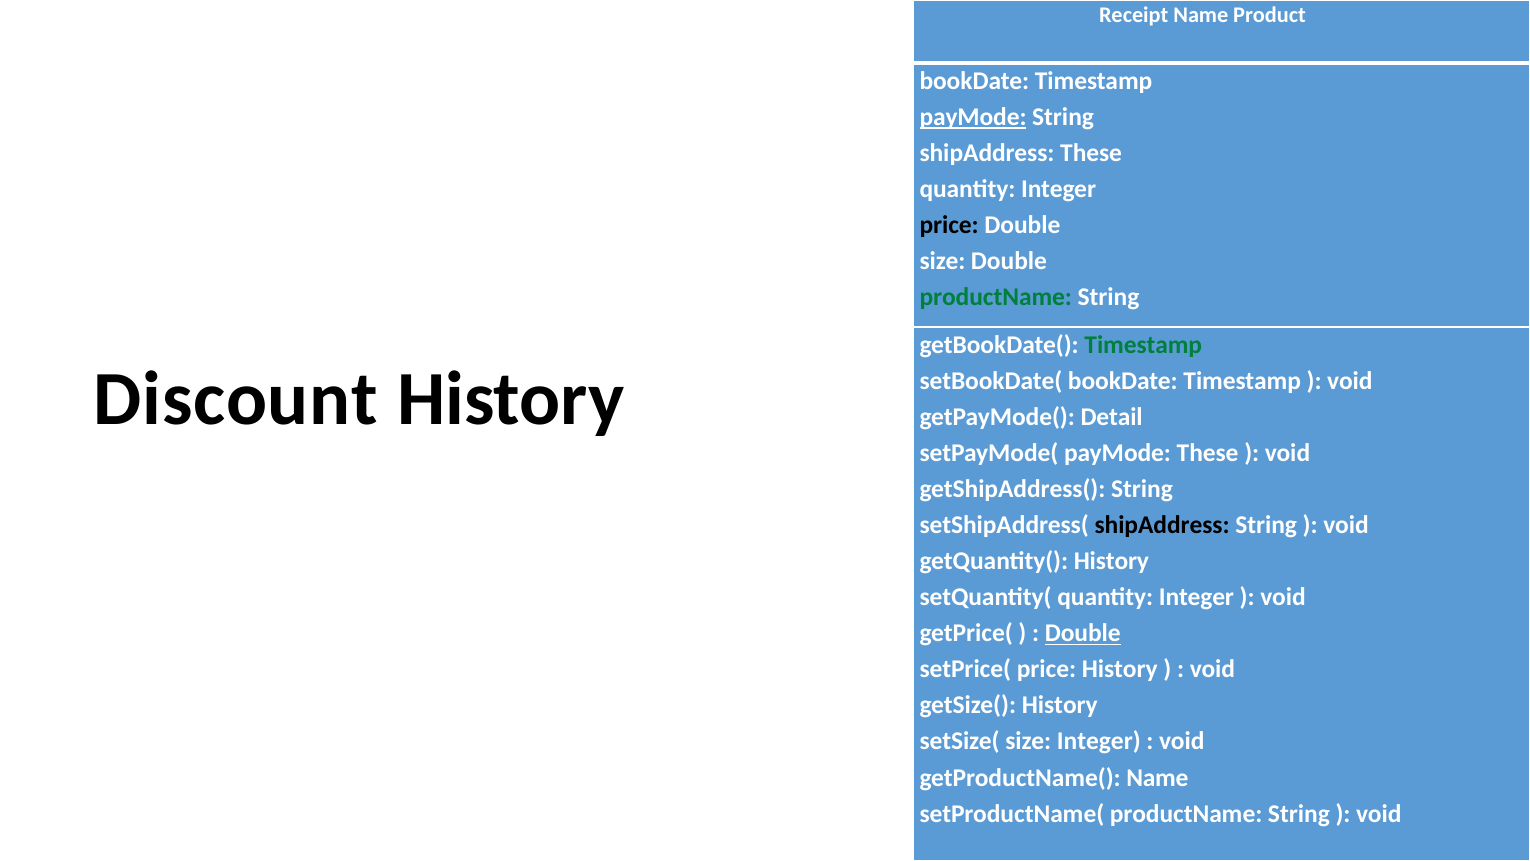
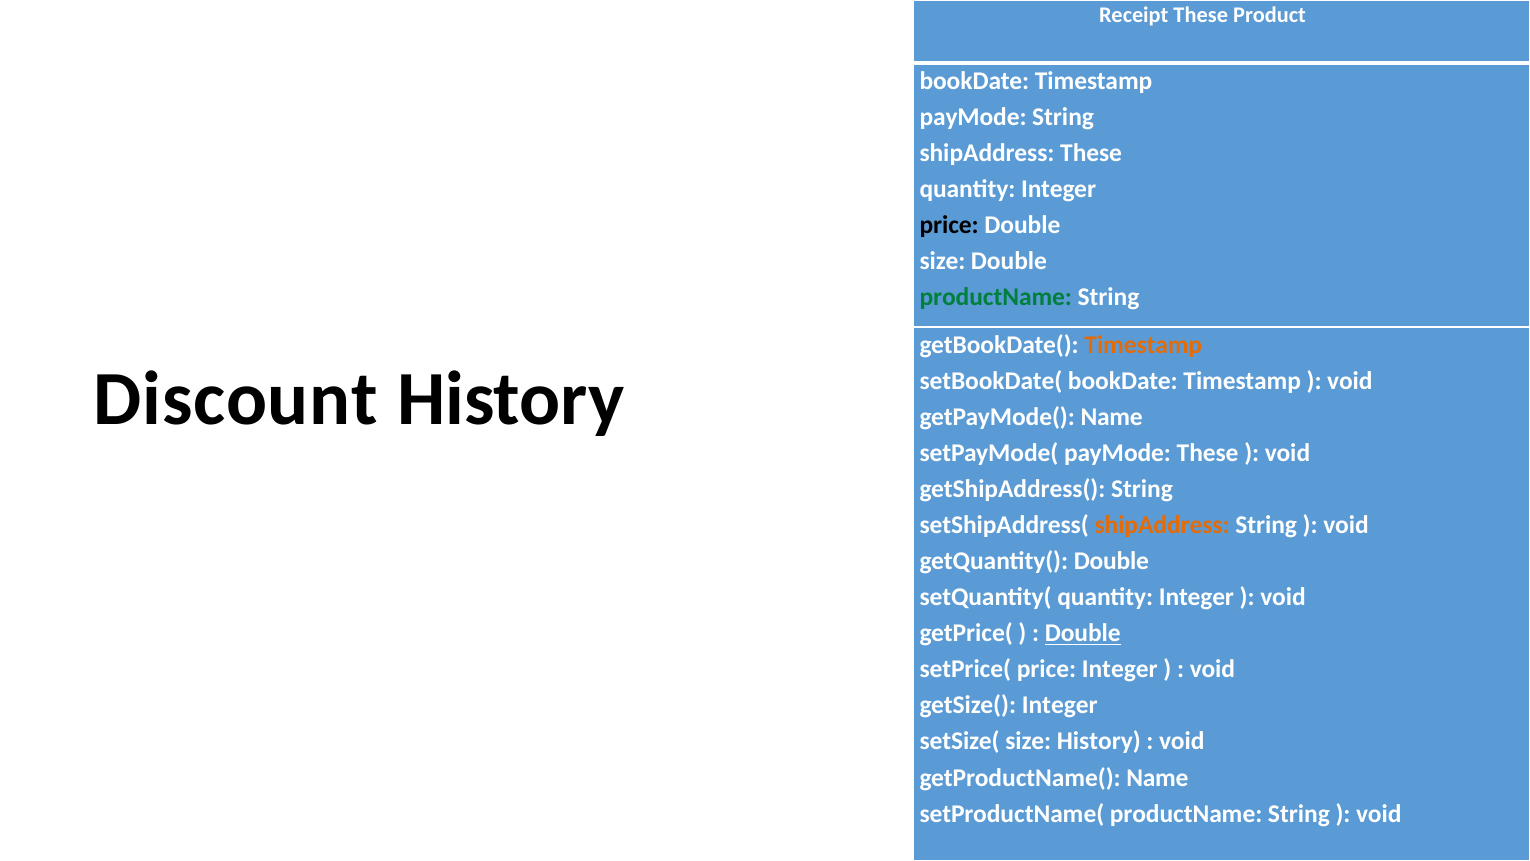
Receipt Name: Name -> These (1201, 15)
payMode underline: present -> none (973, 117)
Timestamp colour: green -> orange (1143, 345)
getPayMode( Detail: Detail -> Name (1112, 417)
shipAddress colour: black -> orange (1162, 525)
getQuantity( History: History -> Double (1111, 561)
price History: History -> Integer (1120, 669)
getSize( History: History -> Integer (1060, 705)
size Integer: Integer -> History (1099, 741)
